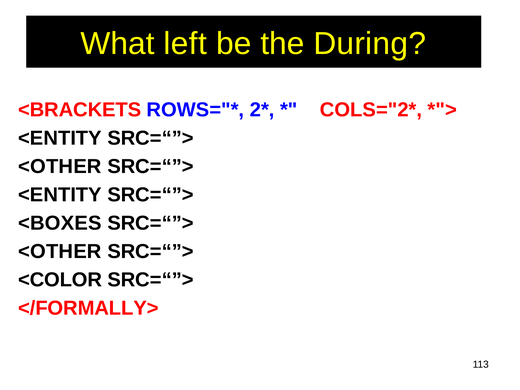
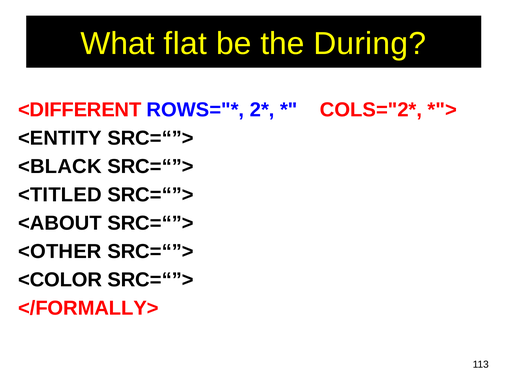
left: left -> flat (185, 44)
<BRACKETS: <BRACKETS -> <DIFFERENT (80, 110)
<OTHER: <OTHER -> <BLACK (60, 166)
<ENTITY: <ENTITY -> <TITLED (60, 195)
<BOXES: <BOXES -> <ABOUT (60, 223)
